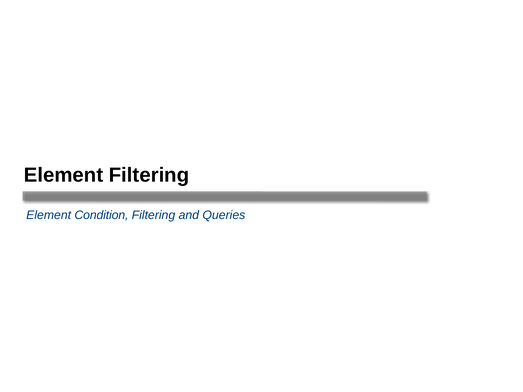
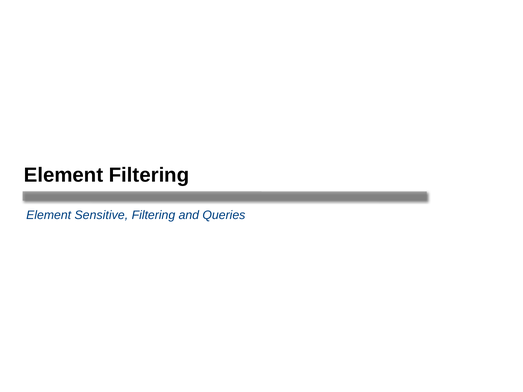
Condition: Condition -> Sensitive (101, 215)
